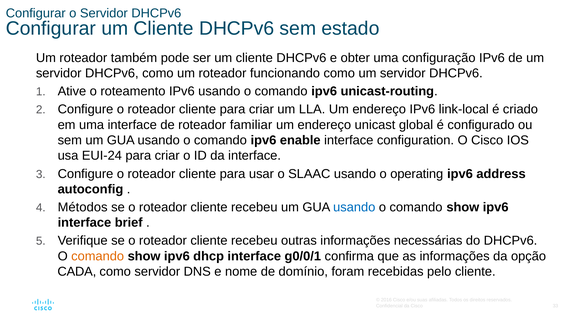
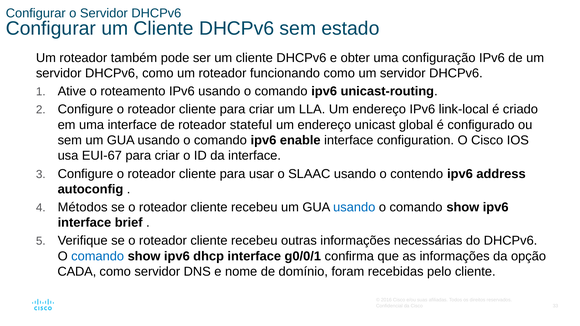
familiar: familiar -> stateful (251, 125)
EUI-24: EUI-24 -> EUI-67 (102, 156)
operating: operating -> contendo (417, 174)
comando colour: orange -> blue (98, 256)
